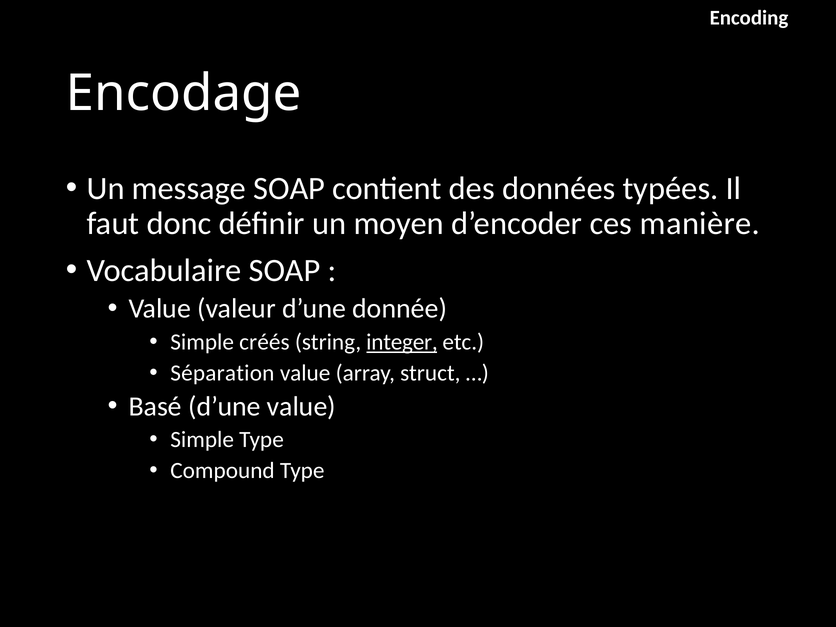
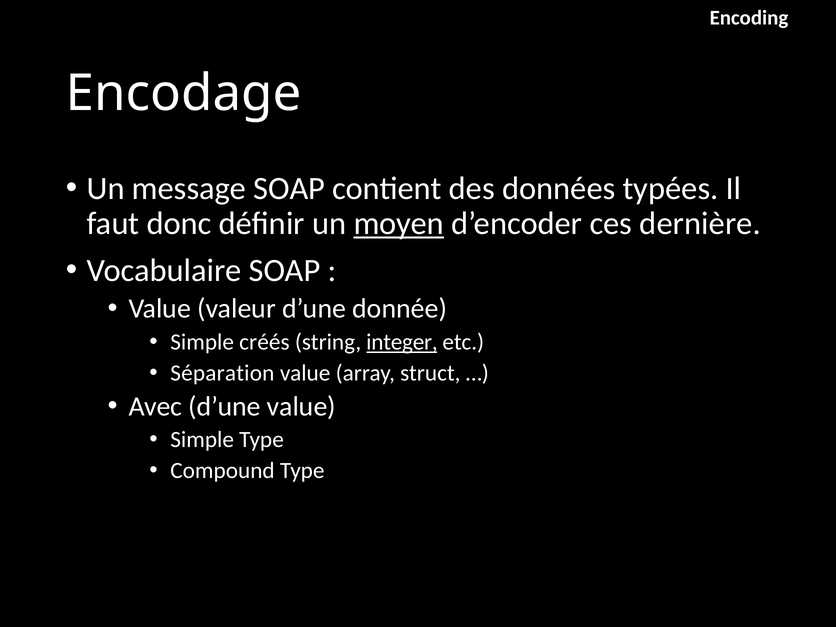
moyen underline: none -> present (399, 224)
manière: manière -> dernière (700, 224)
Basé: Basé -> Avec (155, 406)
